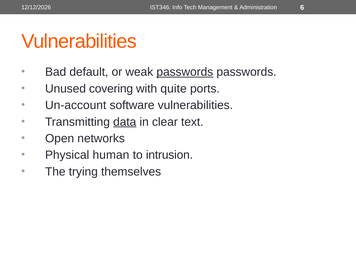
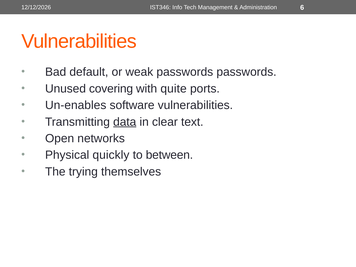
passwords underline: present -> none (185, 72)
Un-account: Un-account -> Un-enables (76, 105)
human: human -> quickly (111, 155)
intrusion: intrusion -> between (169, 155)
